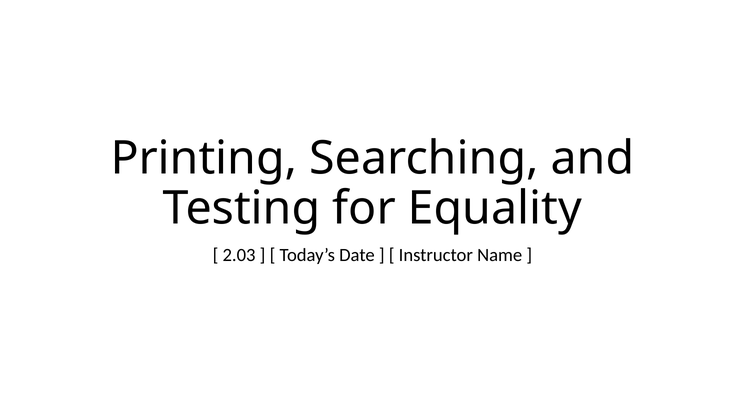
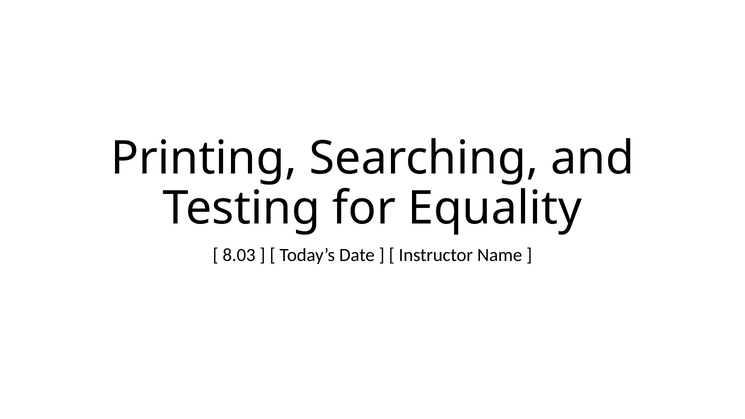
2.03: 2.03 -> 8.03 (239, 255)
